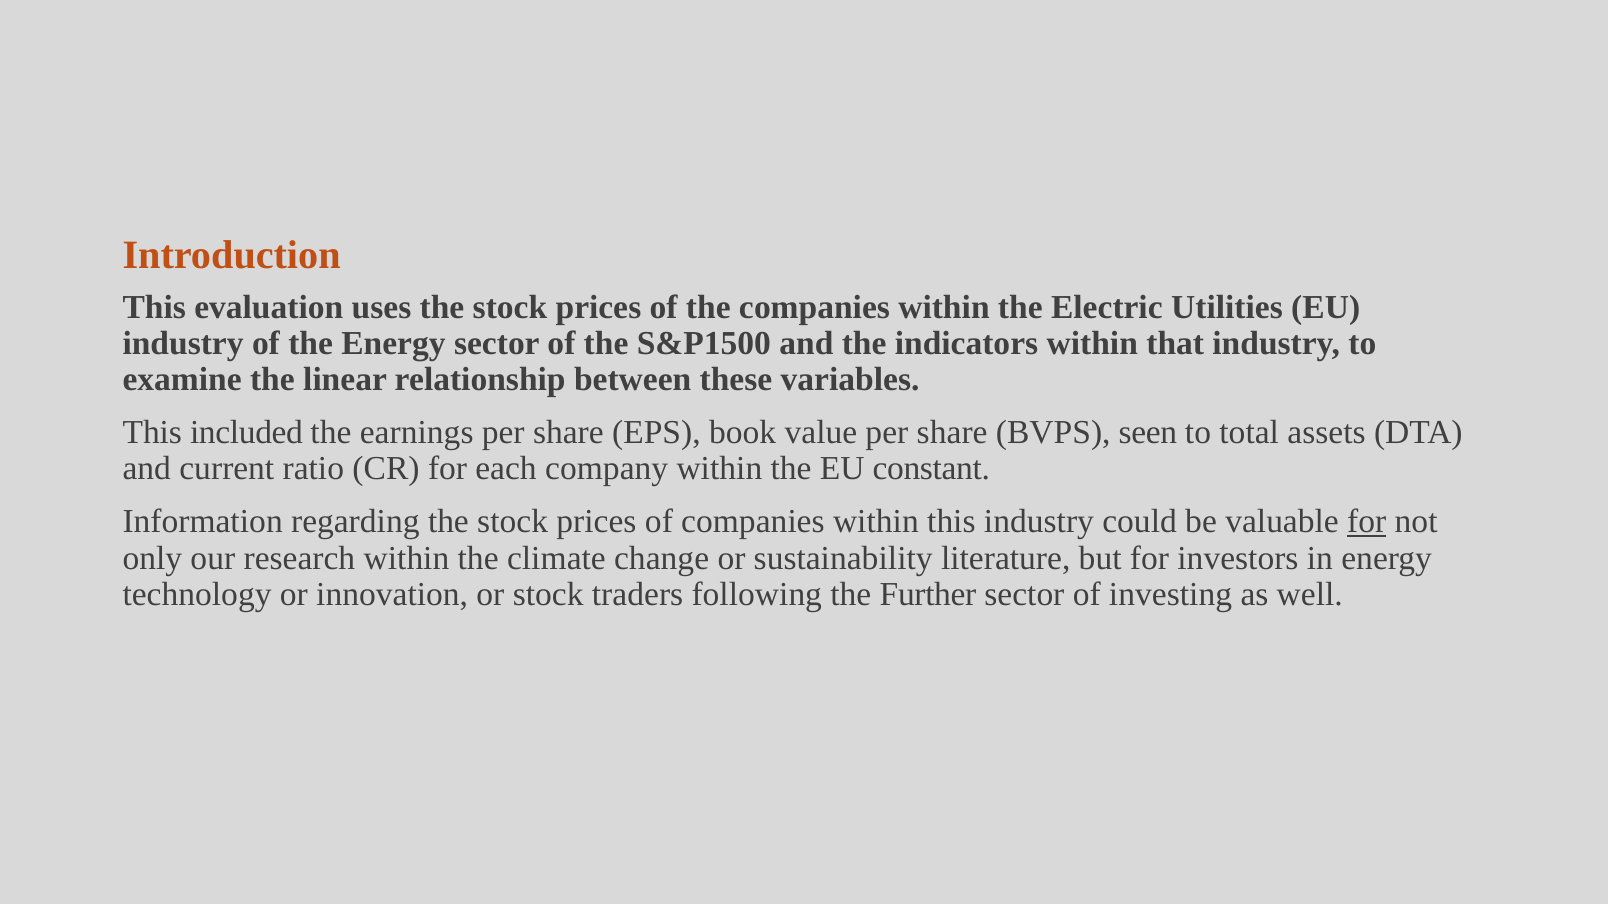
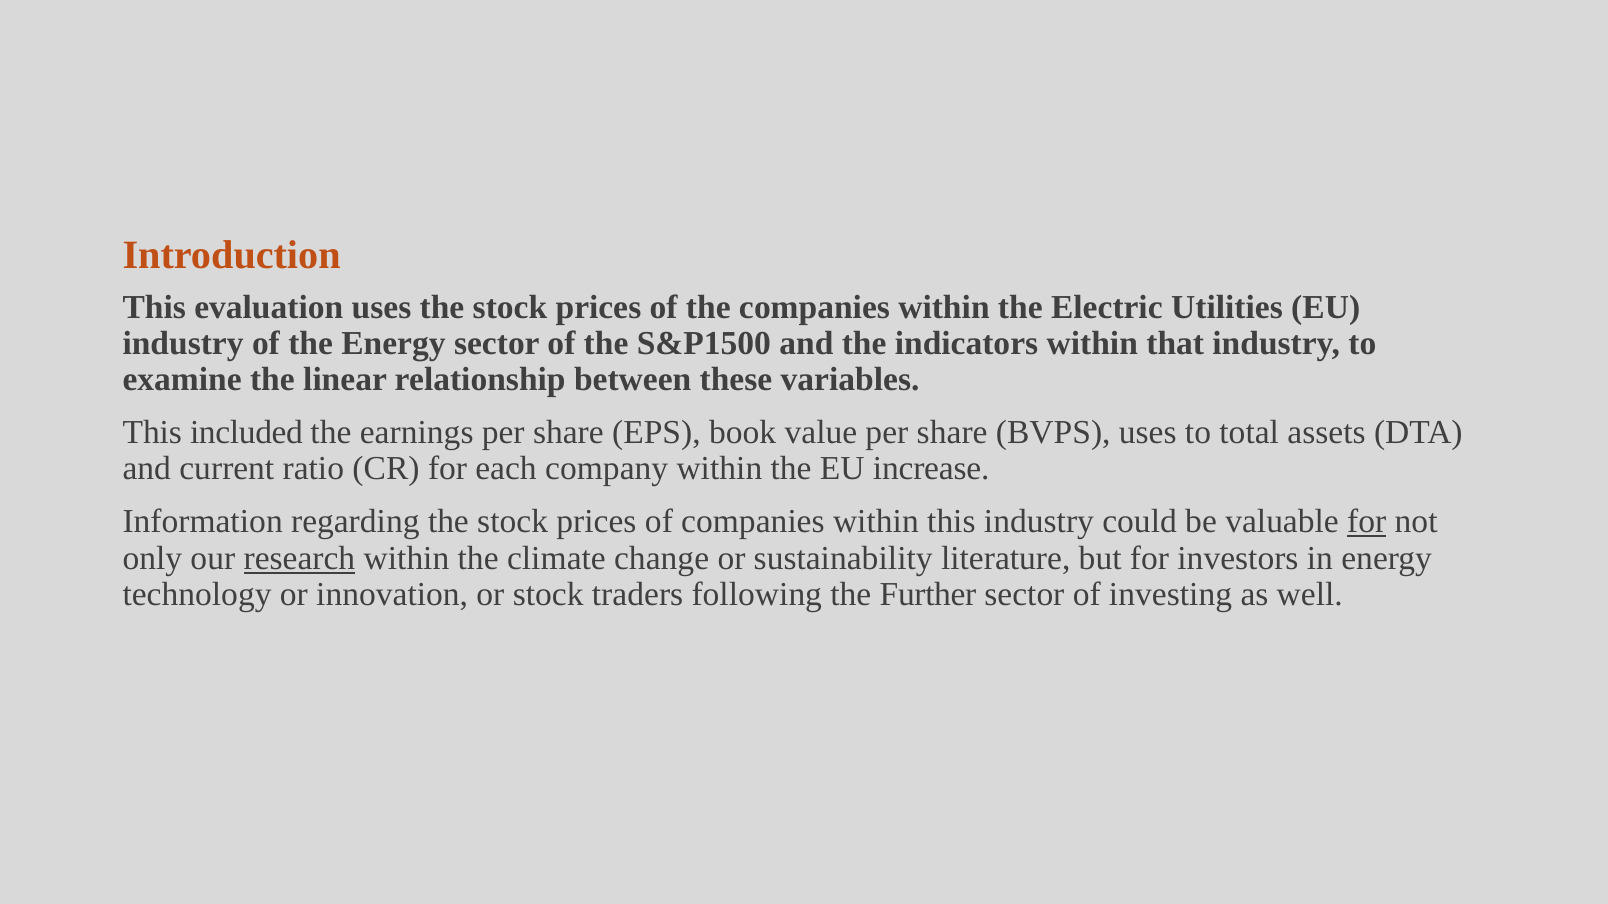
BVPS seen: seen -> uses (1148, 433)
constant: constant -> increase (931, 469)
research underline: none -> present (299, 558)
